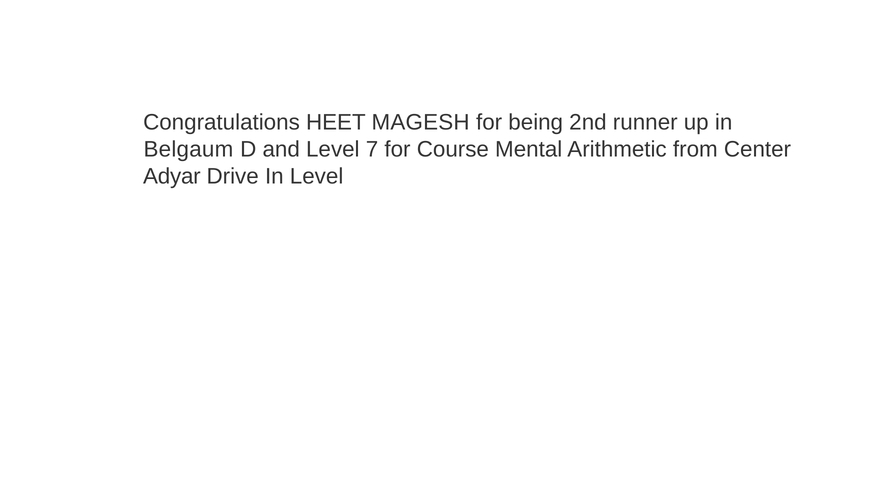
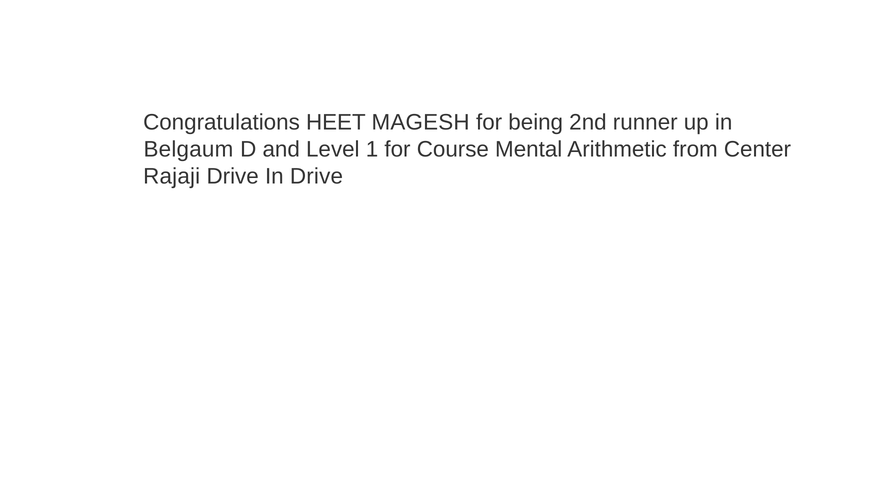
7: 7 -> 1 (372, 149)
Adyar: Adyar -> Rajaji (172, 176)
In Level: Level -> Drive (316, 176)
